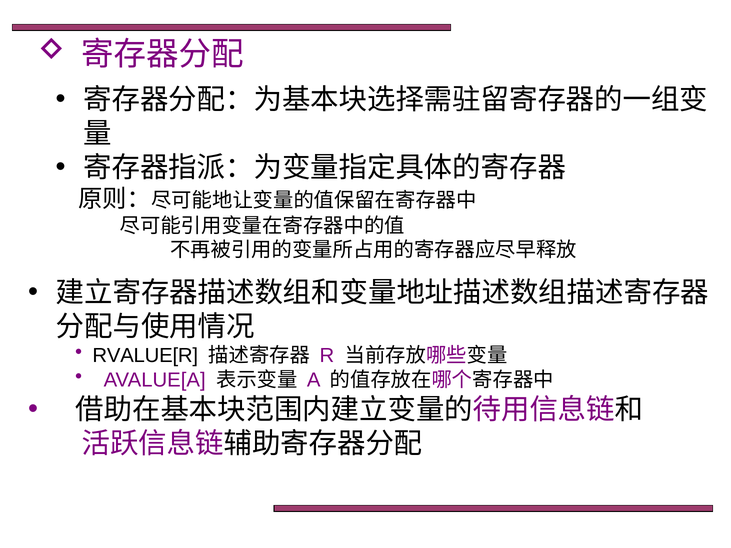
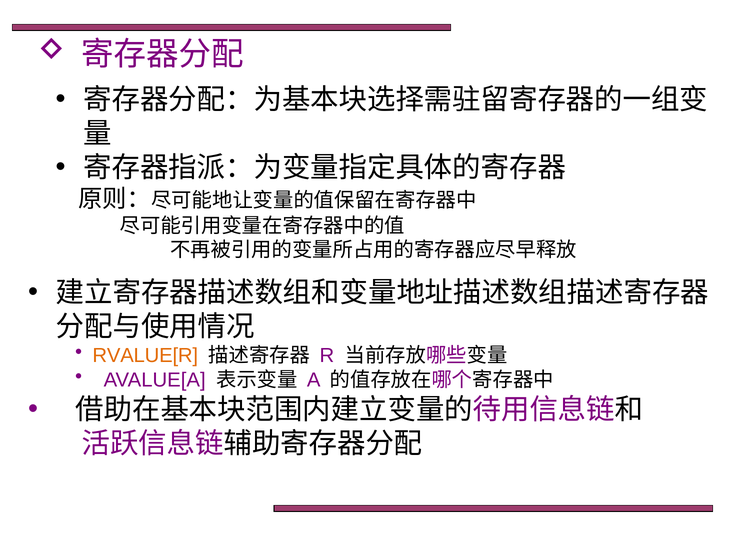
RVALUE[R colour: black -> orange (145, 356)
